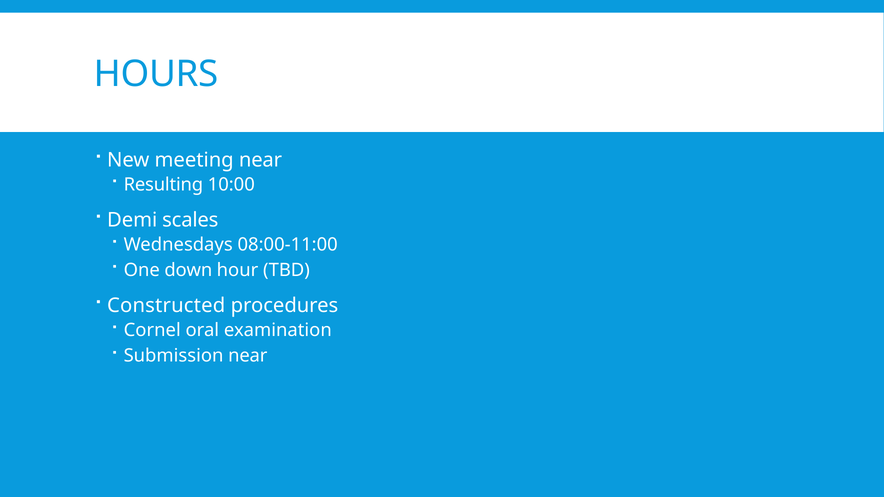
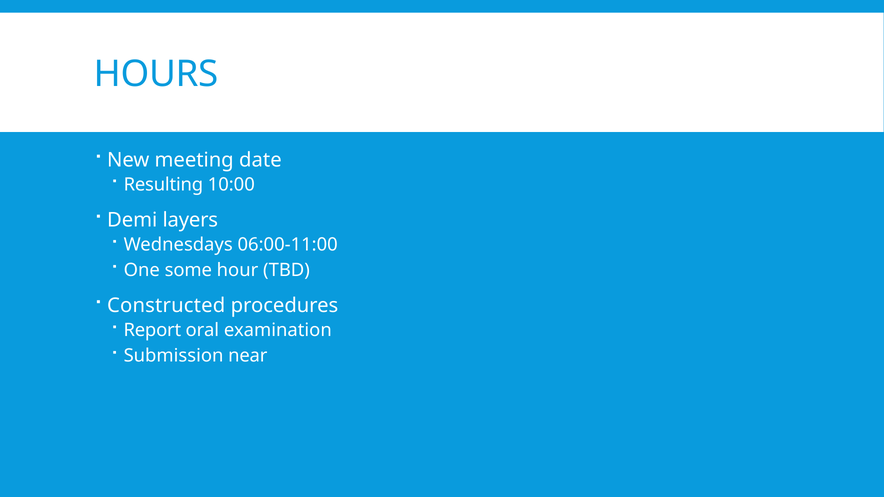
meeting near: near -> date (260, 160)
scales: scales -> layers (190, 220)
08:00-11:00: 08:00-11:00 -> 06:00-11:00 (288, 245)
down: down -> some (188, 270)
Cornel: Cornel -> Report (152, 330)
